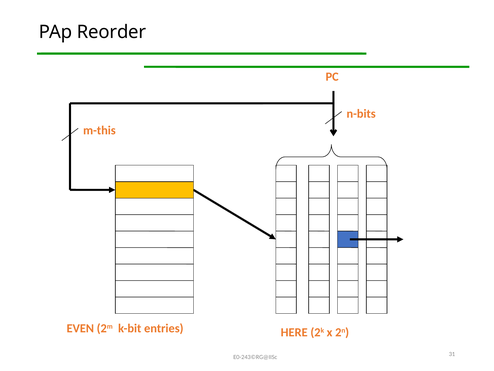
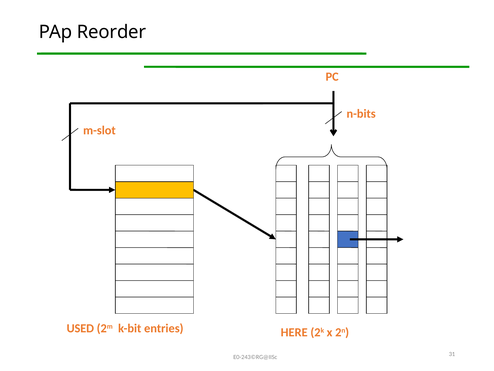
m-this: m-this -> m-slot (99, 130)
EVEN: EVEN -> USED (80, 328)
